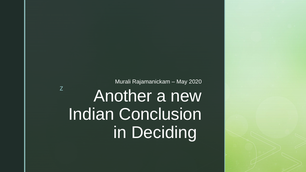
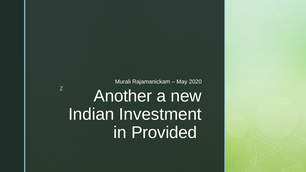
Conclusion: Conclusion -> Investment (160, 114)
Deciding: Deciding -> Provided (164, 133)
